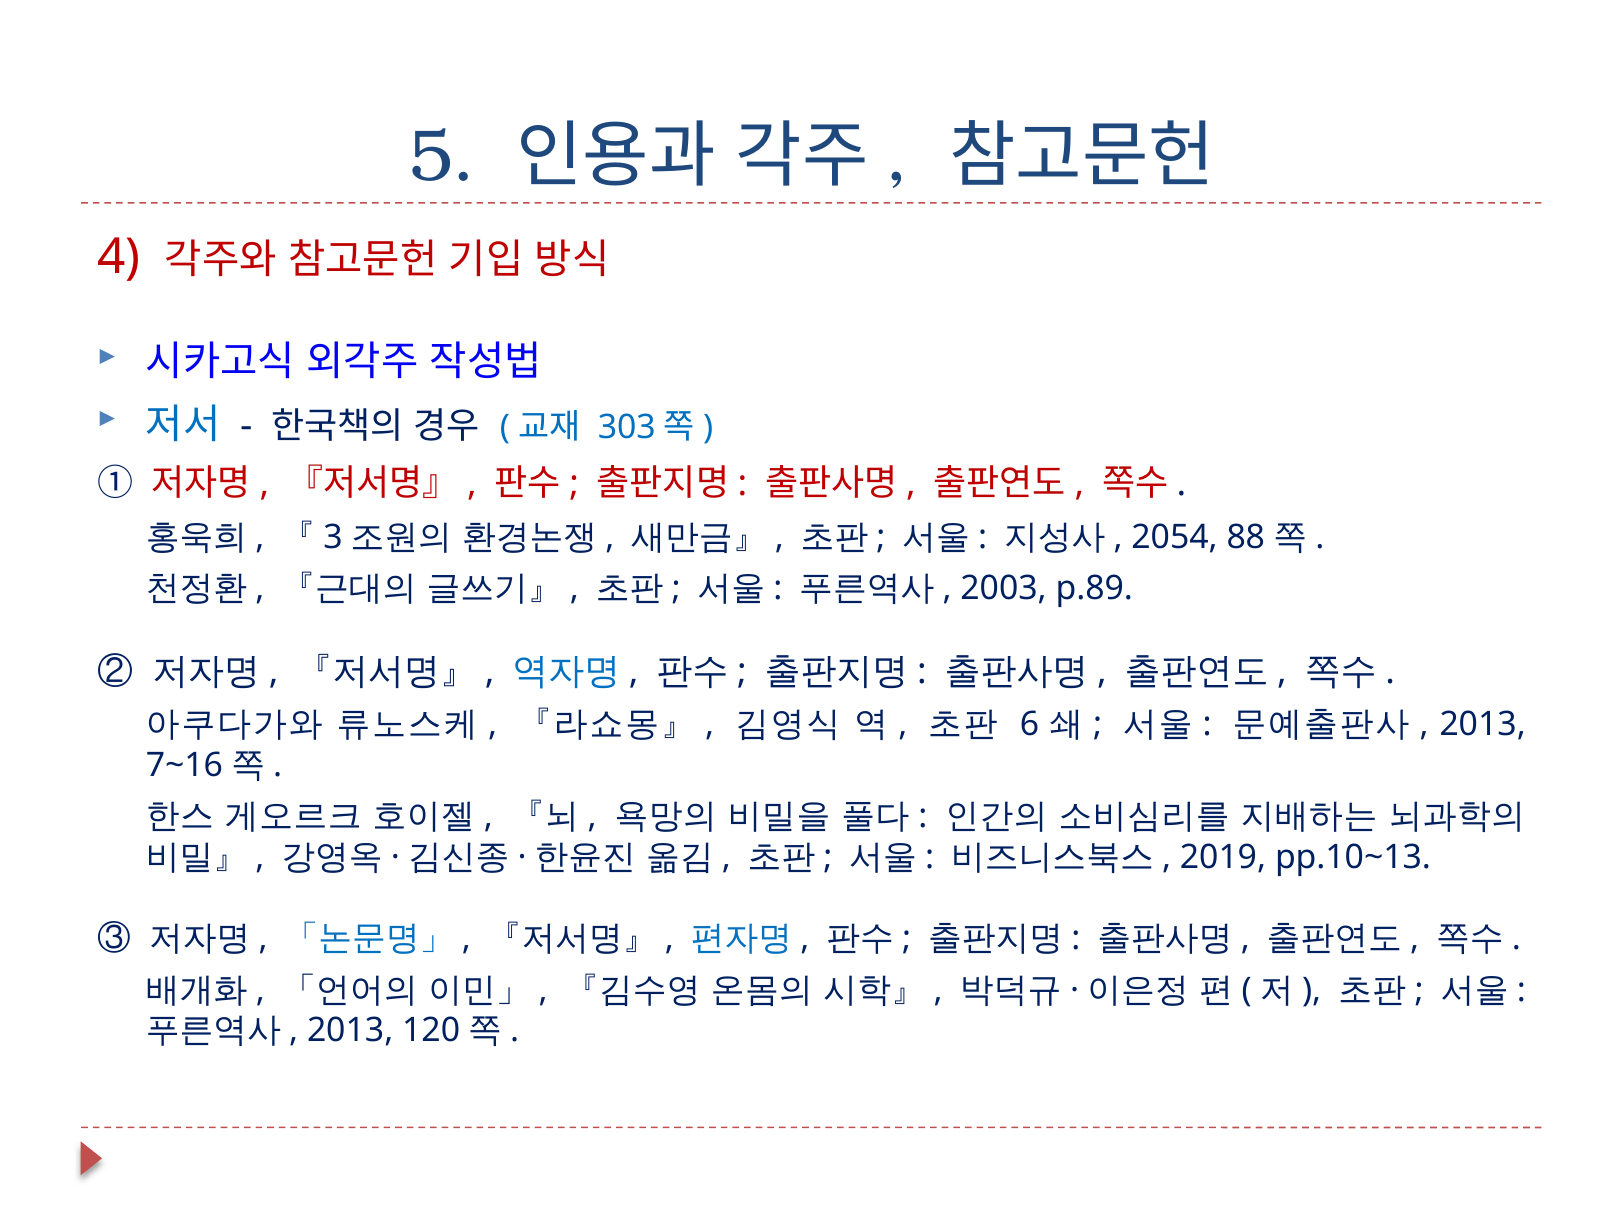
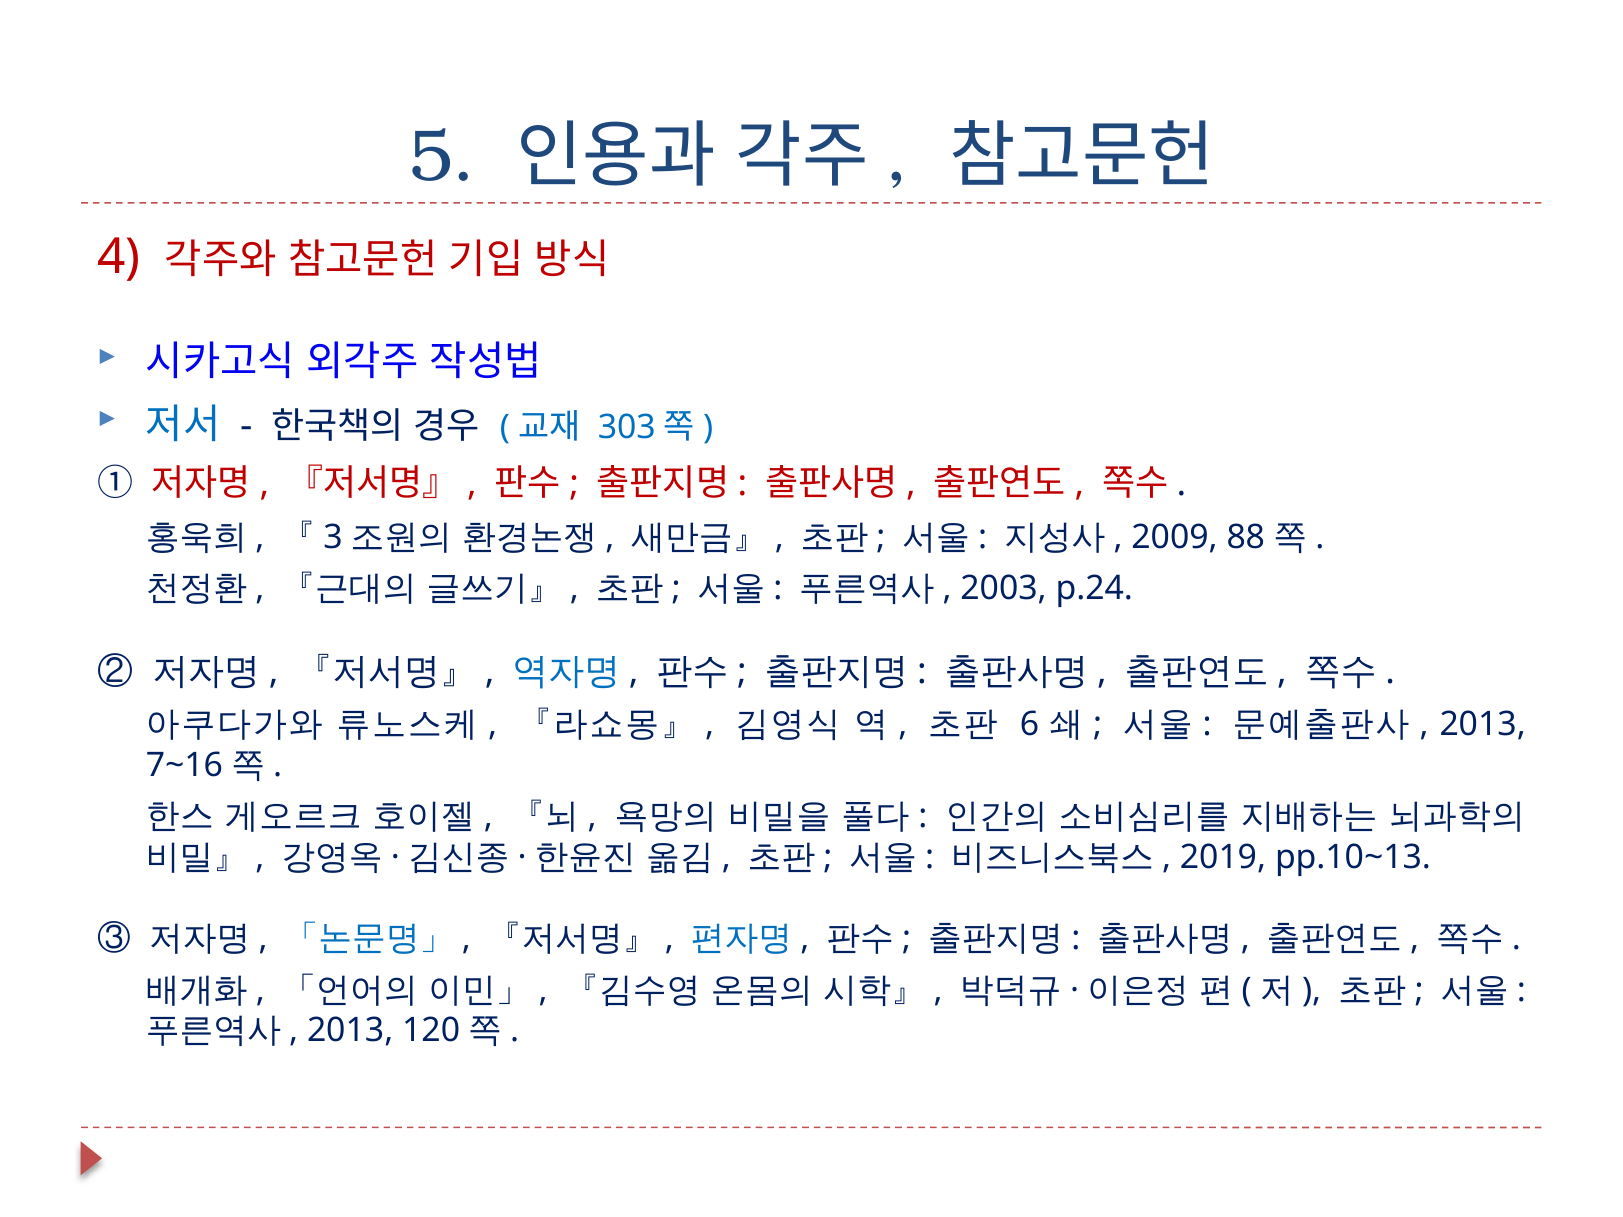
2054: 2054 -> 2009 (1175, 537)
p.89: p.89 -> p.24 (1094, 589)
